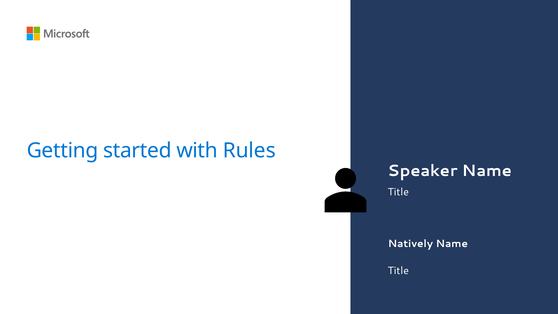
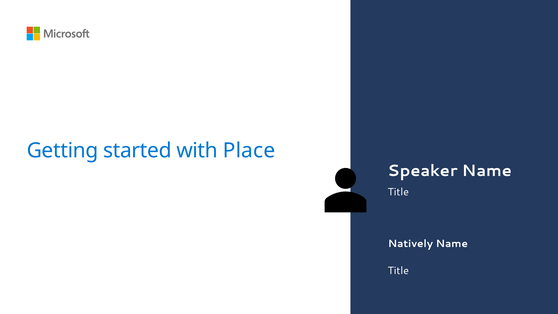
Rules: Rules -> Place (249, 151)
